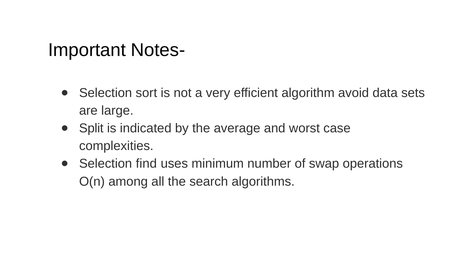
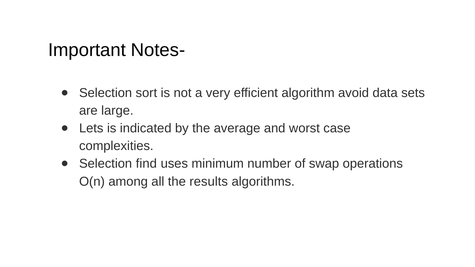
Split: Split -> Lets (91, 128)
search: search -> results (209, 182)
